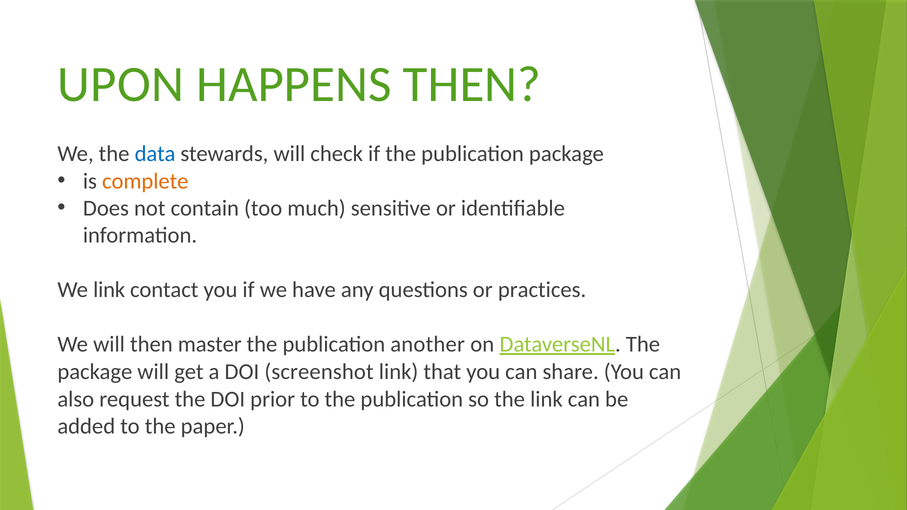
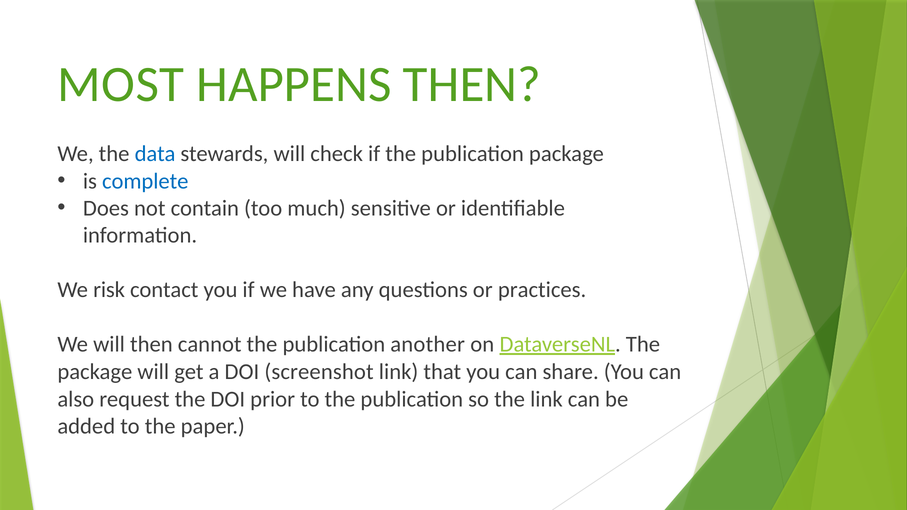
UPON: UPON -> MOST (121, 84)
complete colour: orange -> blue (145, 181)
We link: link -> risk (109, 290)
master: master -> cannot (210, 344)
